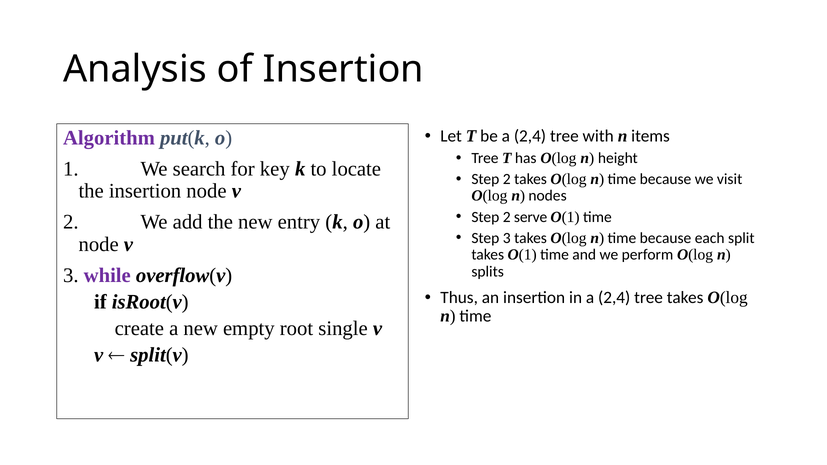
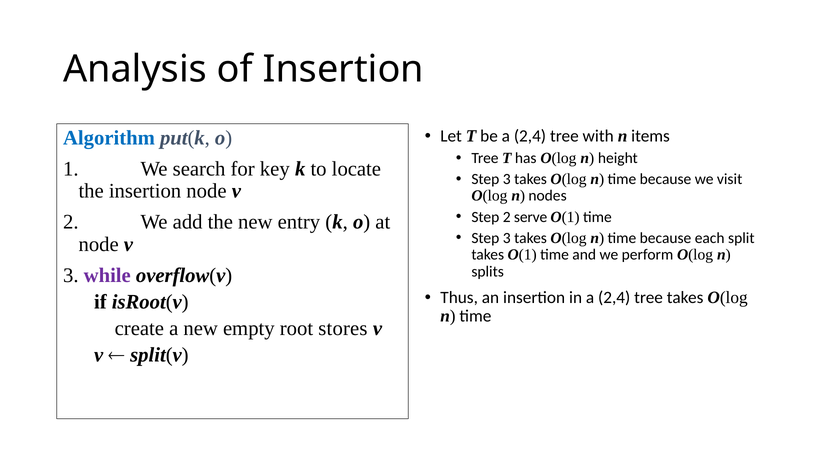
Algorithm colour: purple -> blue (109, 138)
2: 2 -> 3 (507, 179)
single: single -> stores (343, 329)
